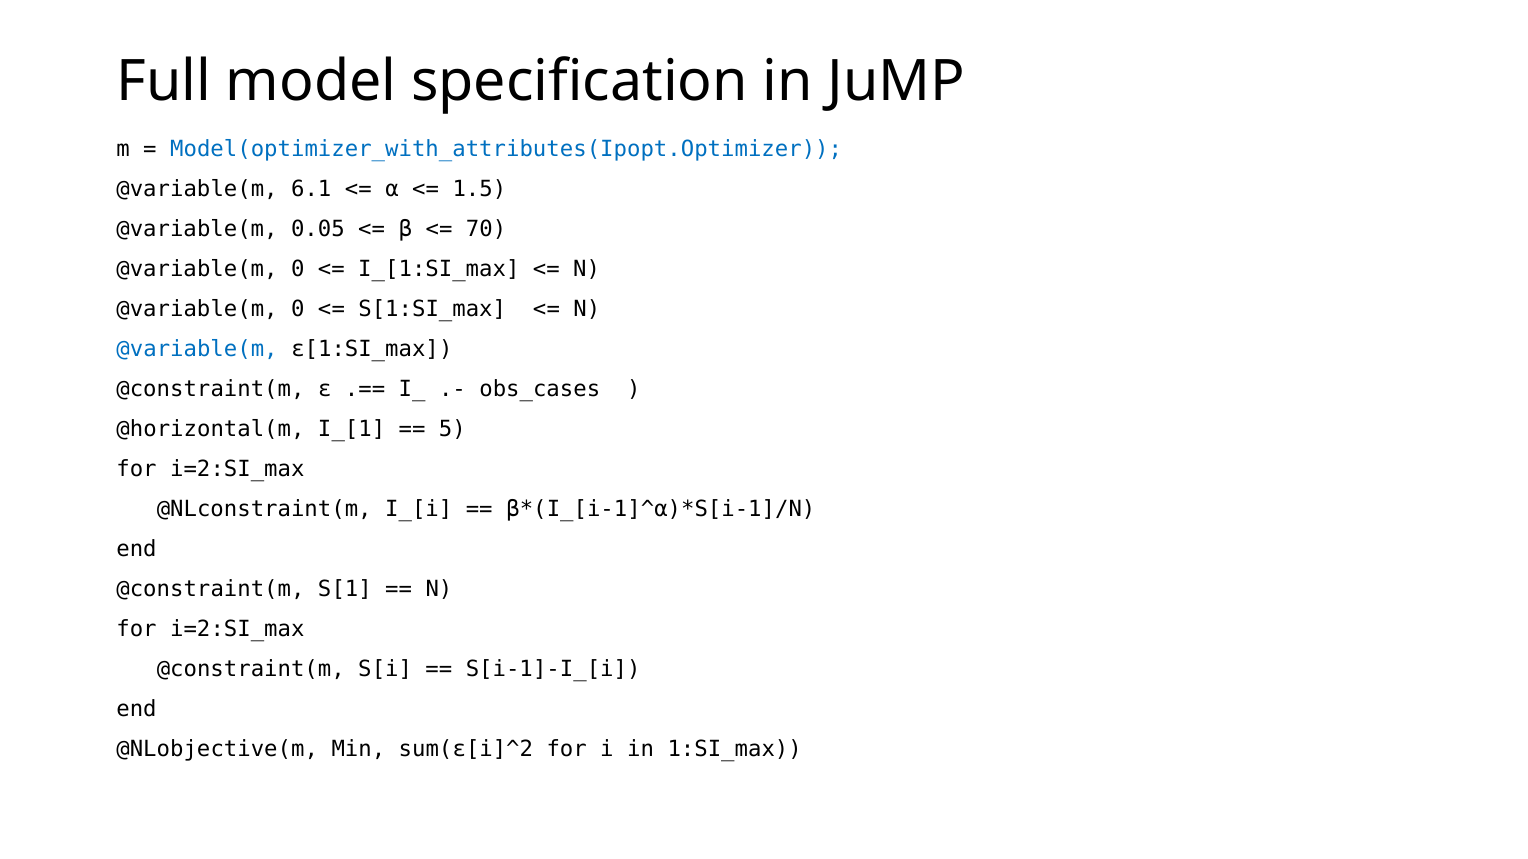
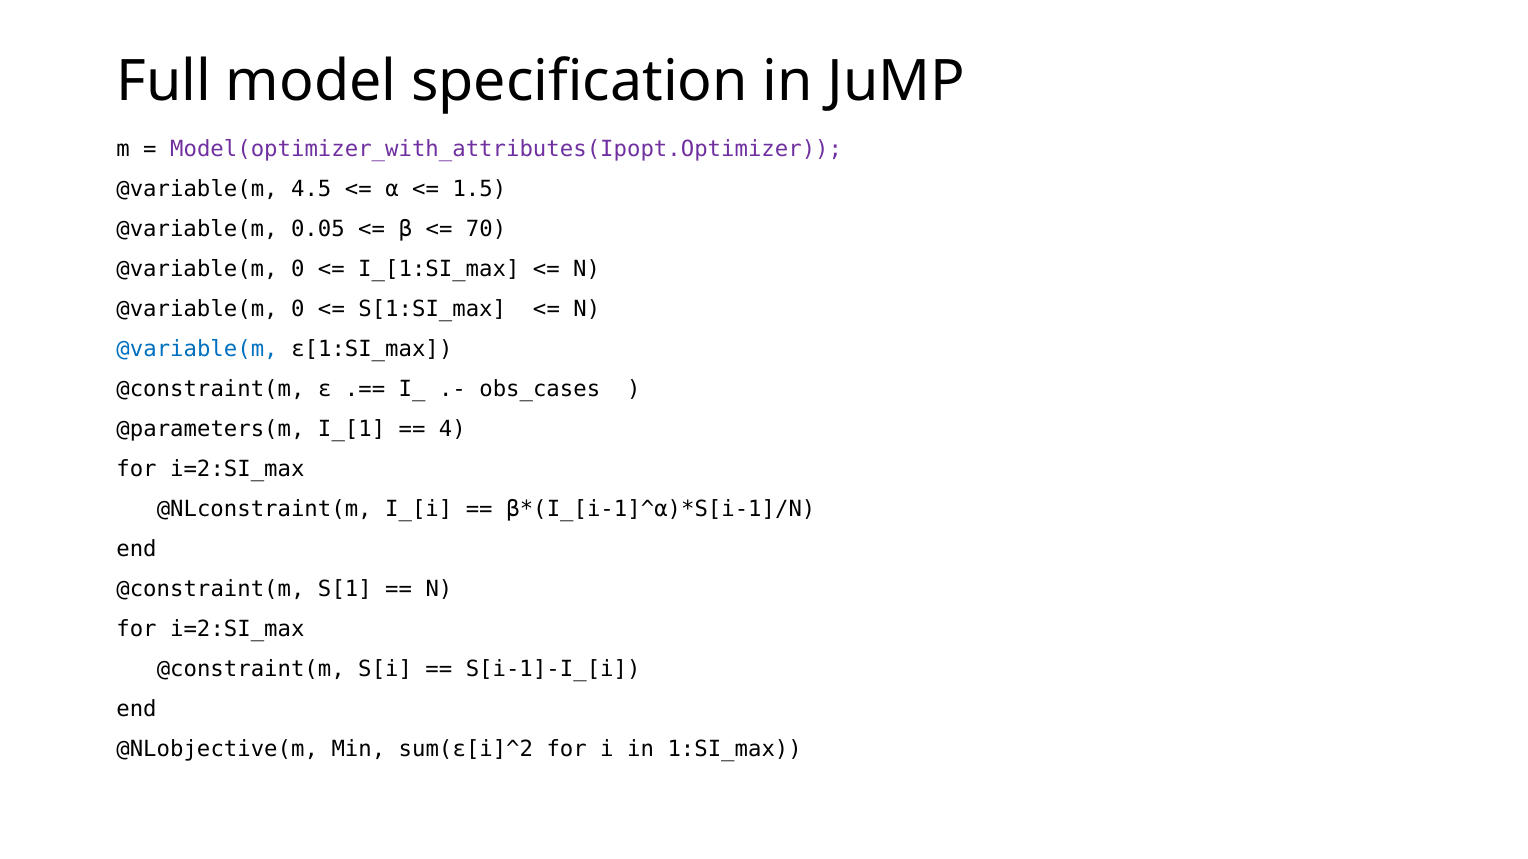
Model(optimizer_with_attributes(Ipopt.Optimizer colour: blue -> purple (506, 149)
6.1: 6.1 -> 4.5 (311, 189)
@horizontal(m: @horizontal(m -> @parameters(m (210, 429)
5: 5 -> 4 (452, 429)
